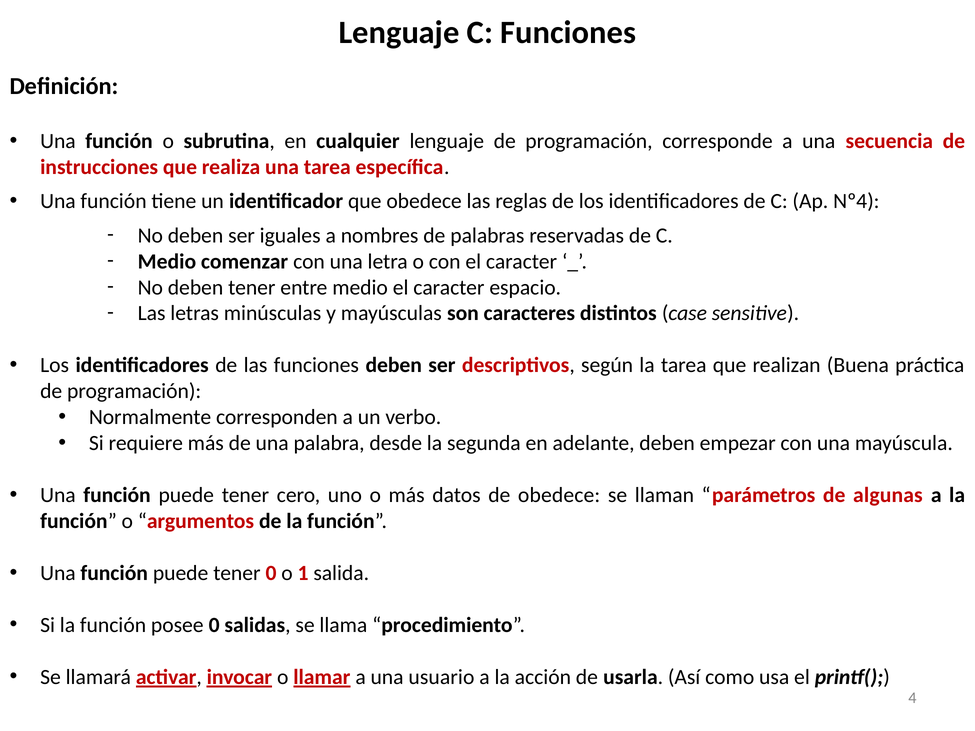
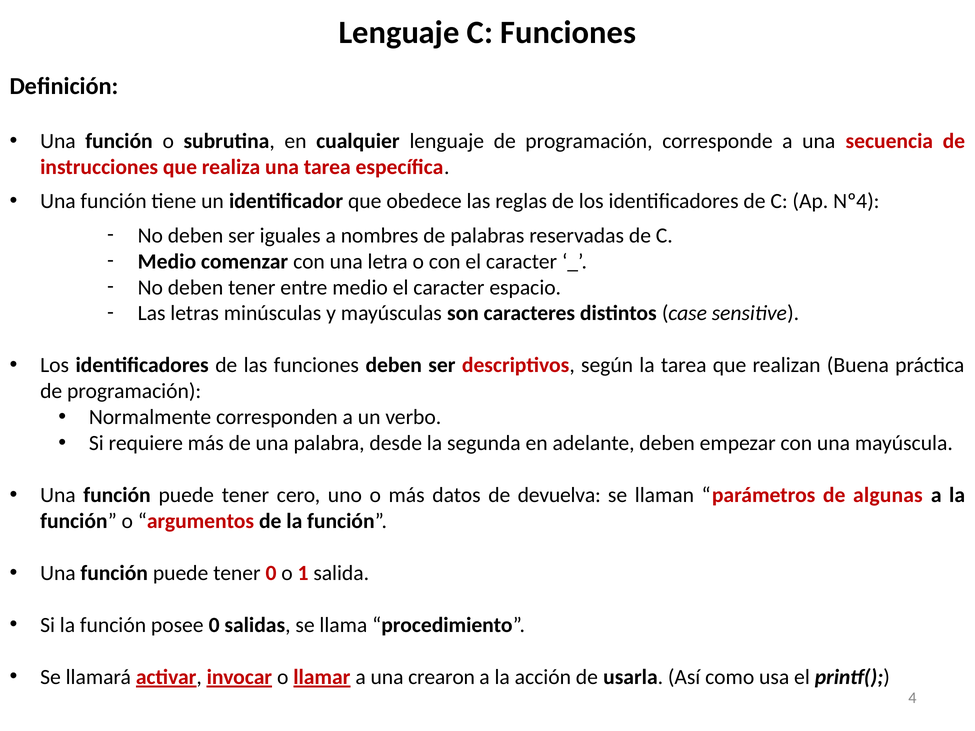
de obedece: obedece -> devuelva (559, 495)
usuario: usuario -> crearon (442, 677)
